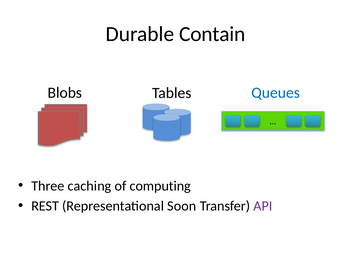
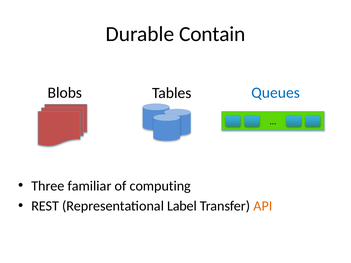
caching: caching -> familiar (90, 186)
Soon: Soon -> Label (182, 206)
API colour: purple -> orange (263, 206)
